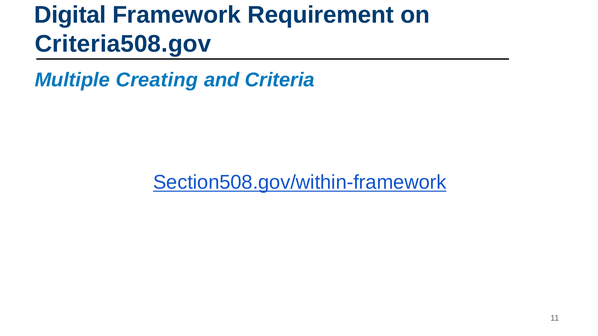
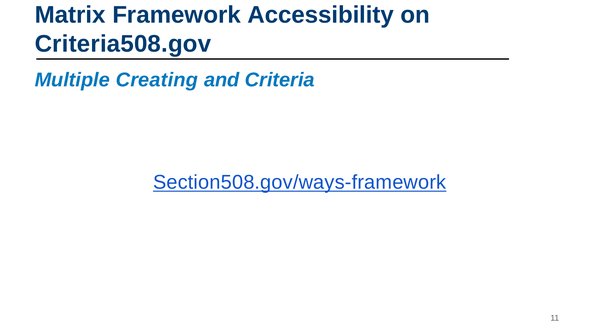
Digital: Digital -> Matrix (70, 15)
Requirement: Requirement -> Accessibility (321, 15)
Section508.gov/within-framework: Section508.gov/within-framework -> Section508.gov/ways-framework (300, 183)
